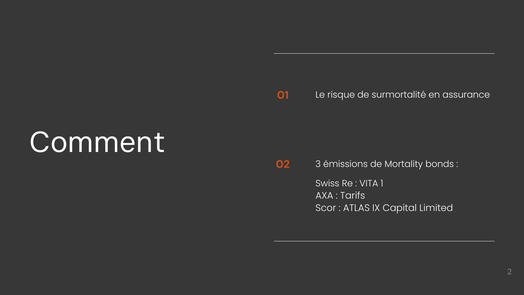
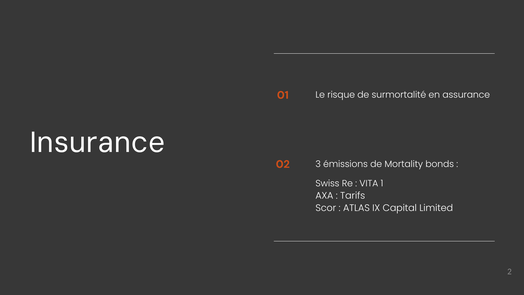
Comment: Comment -> Insurance (97, 142)
